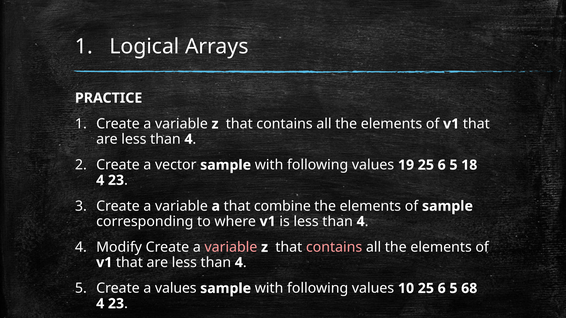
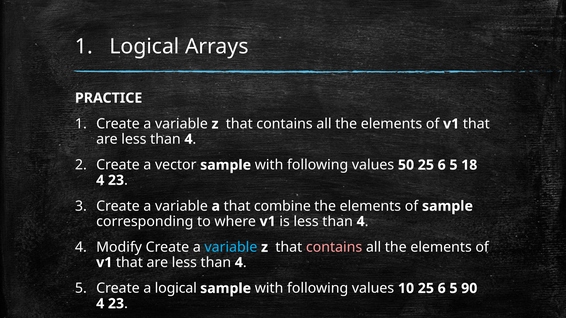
19: 19 -> 50 (406, 165)
variable colour: pink -> light blue (231, 248)
a values: values -> logical (176, 289)
68: 68 -> 90 (469, 289)
